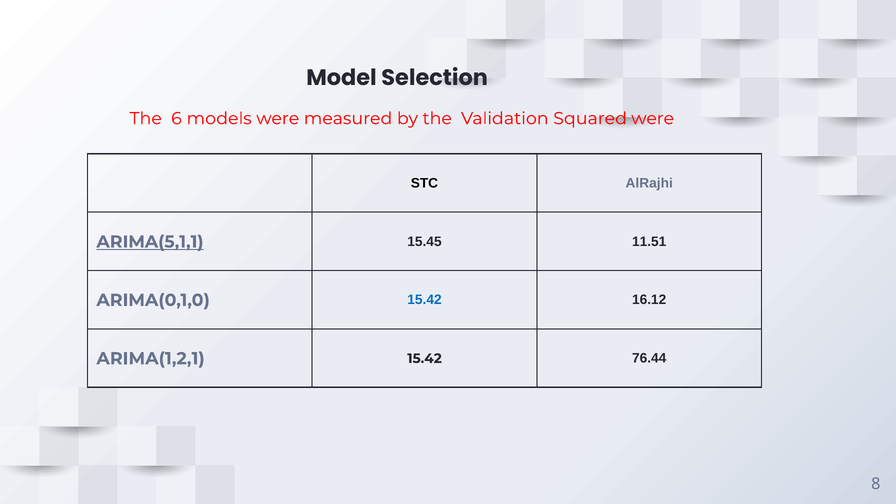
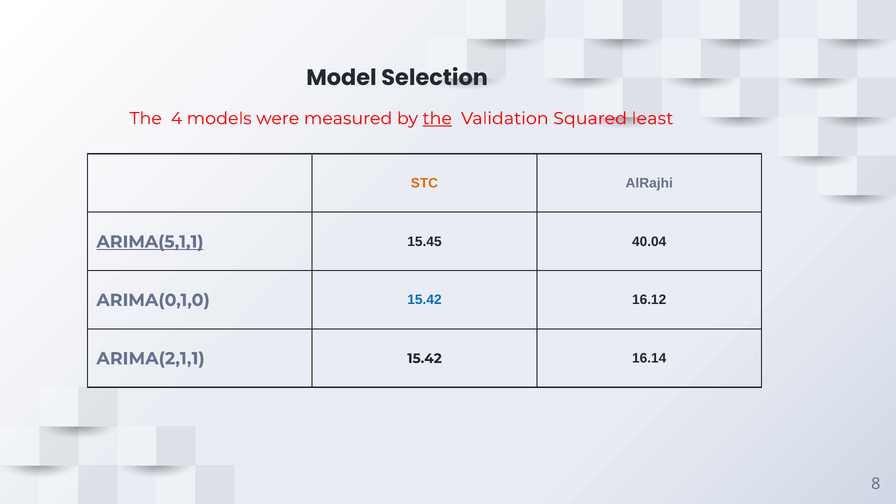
6: 6 -> 4 (177, 118)
the underline: none -> present (437, 118)
Squared were: were -> least (652, 118)
STC colour: black -> orange (424, 183)
11.51: 11.51 -> 40.04 (649, 242)
ARIMA(1,2,1: ARIMA(1,2,1 -> ARIMA(2,1,1 (151, 359)
76.44: 76.44 -> 16.14 (649, 358)
